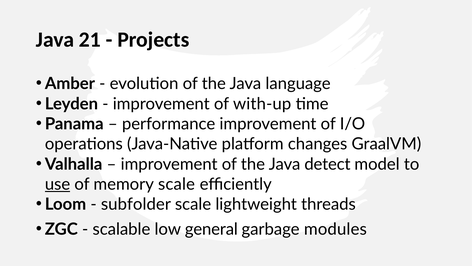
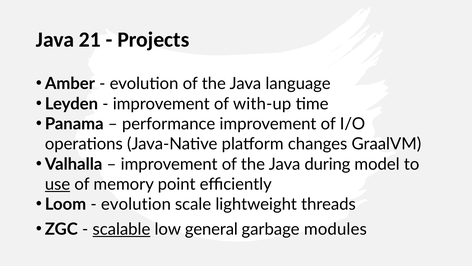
detect: detect -> during (327, 164)
memory scale: scale -> point (177, 184)
subfolder: subfolder -> evolution (136, 204)
scalable underline: none -> present (121, 229)
